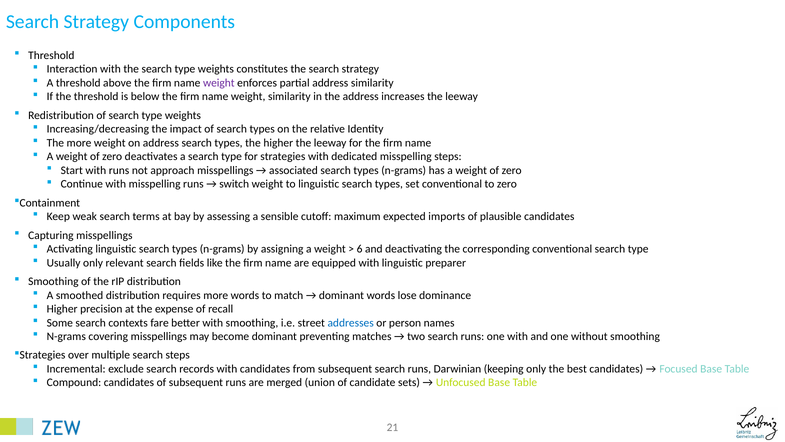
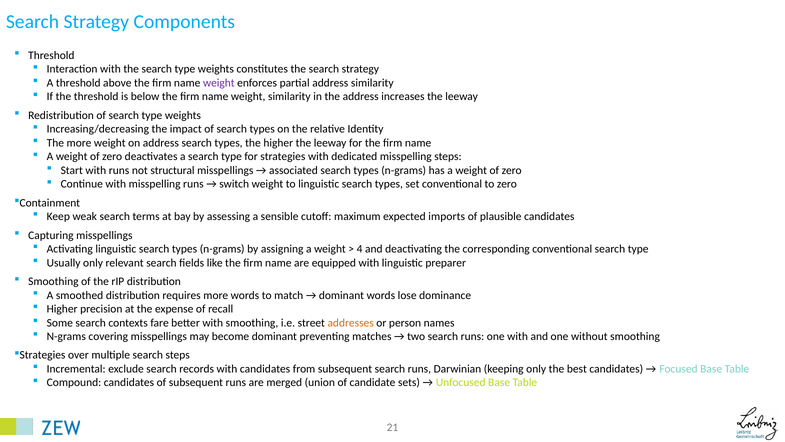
approach: approach -> structural (173, 170)
6: 6 -> 4 (360, 249)
addresses colour: blue -> orange (351, 322)
